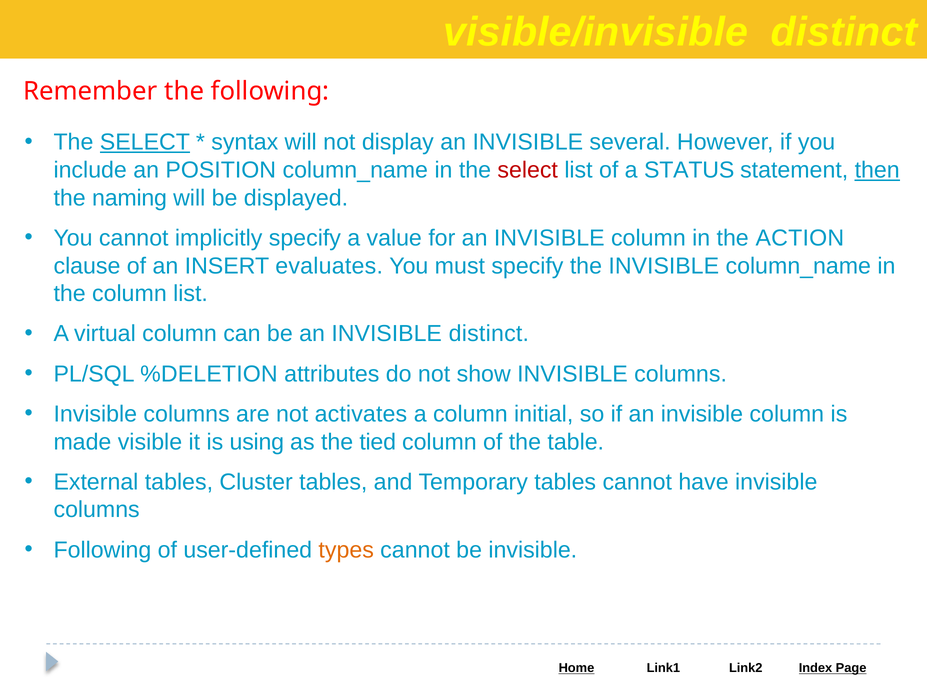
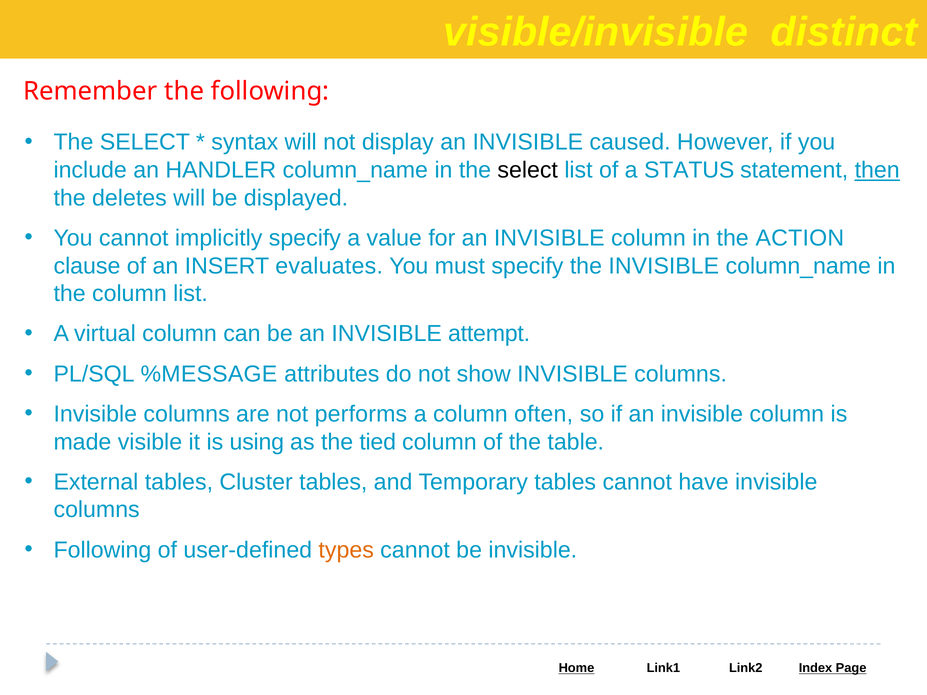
SELECT underline: present -> none (145, 142)
several: several -> caused (630, 142)
POSITION: POSITION -> HANDLER (221, 170)
select colour: red -> black (528, 170)
naming: naming -> deletes (129, 198)
INVISIBLE distinct: distinct -> attempt (489, 334)
%DELETION: %DELETION -> %MESSAGE (209, 374)
activates: activates -> performs (361, 414)
initial: initial -> often (544, 414)
